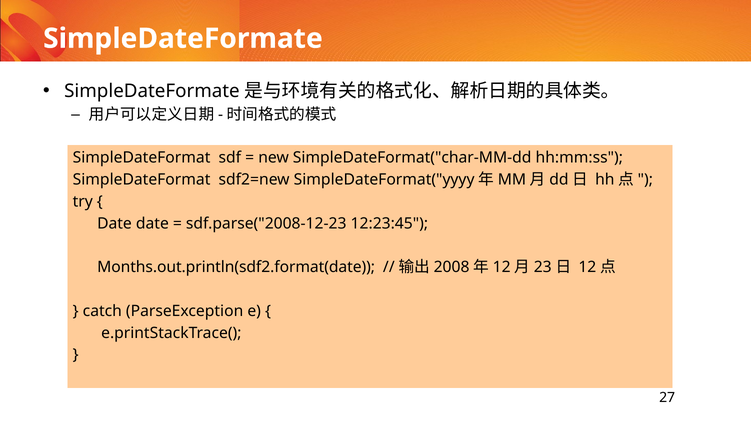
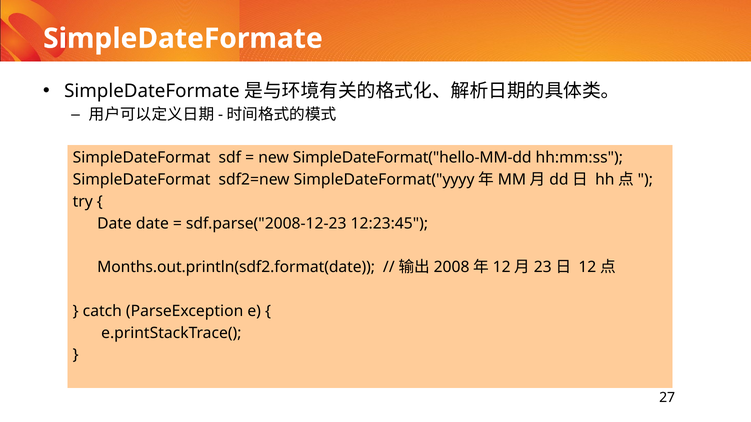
SimpleDateFormat("char-MM-dd: SimpleDateFormat("char-MM-dd -> SimpleDateFormat("hello-MM-dd (412, 158)
